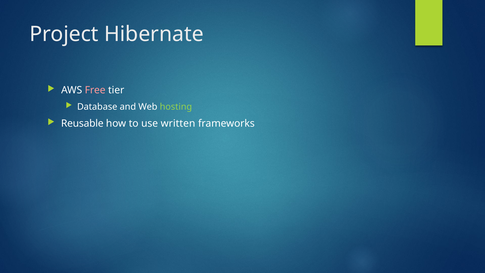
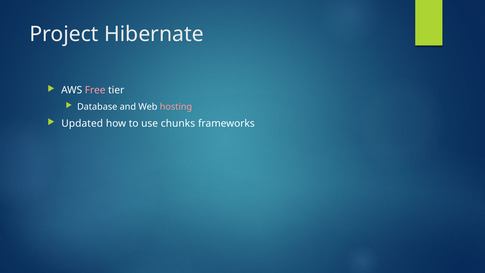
hosting colour: light green -> pink (176, 107)
Reusable: Reusable -> Updated (82, 123)
written: written -> chunks (178, 123)
